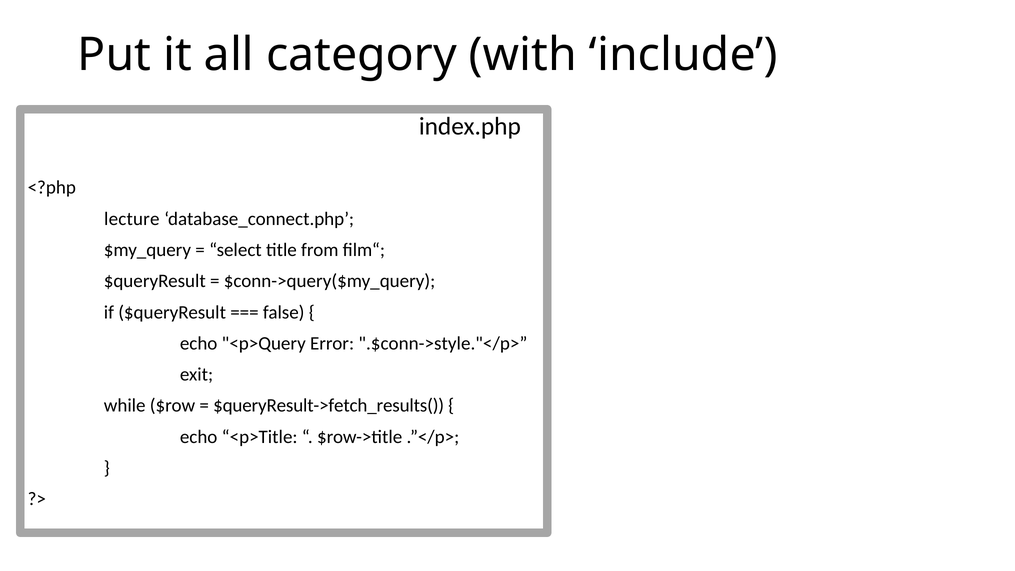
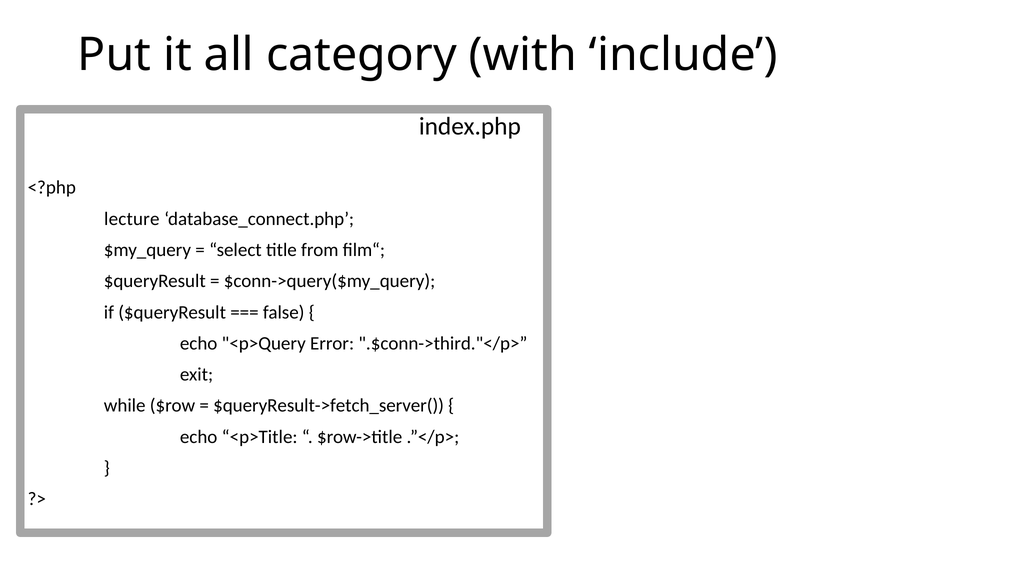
.$conn->style."</p>: .$conn->style."</p> -> .$conn->third."</p> (443, 343)
$queryResult->fetch_results(: $queryResult->fetch_results( -> $queryResult->fetch_server( (329, 406)
